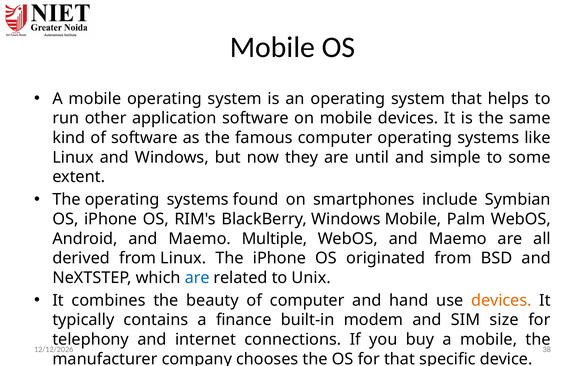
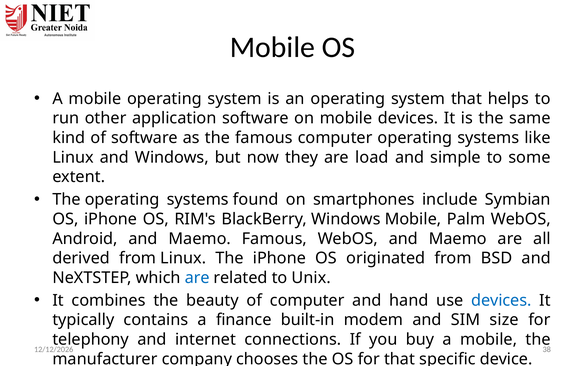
until: until -> load (372, 157)
Maemo Multiple: Multiple -> Famous (274, 238)
devices colour: orange -> blue (501, 300)
